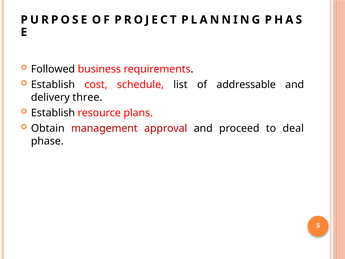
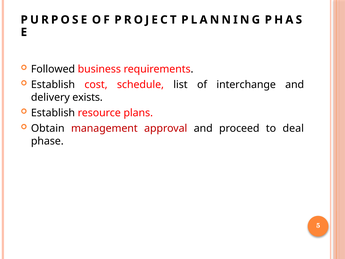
addressable: addressable -> interchange (246, 85)
three: three -> exists (88, 97)
